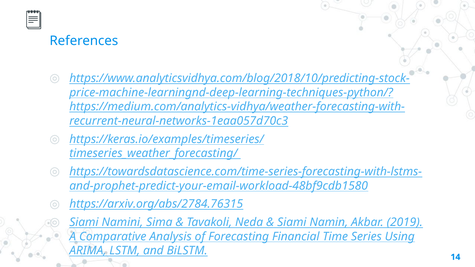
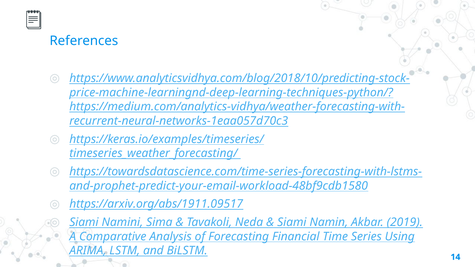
https://arxiv.org/abs/2784.76315: https://arxiv.org/abs/2784.76315 -> https://arxiv.org/abs/1911.09517 (156, 204)
